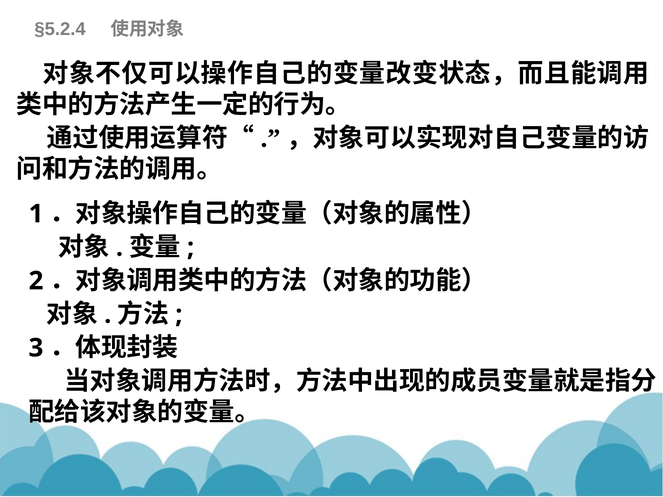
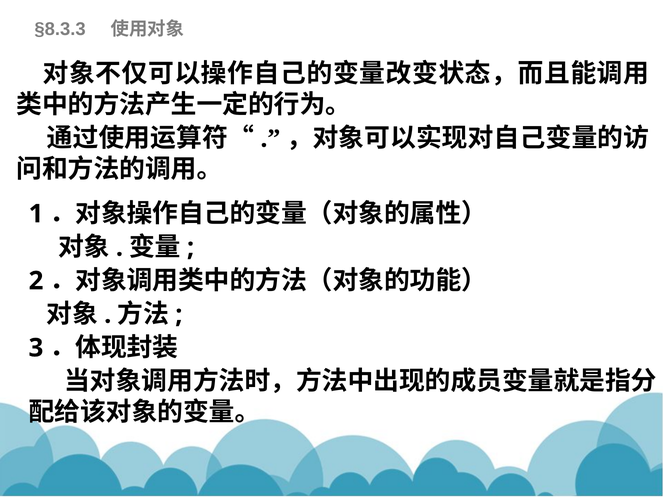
§5.2.4: §5.2.4 -> §8.3.3 (60, 29)
